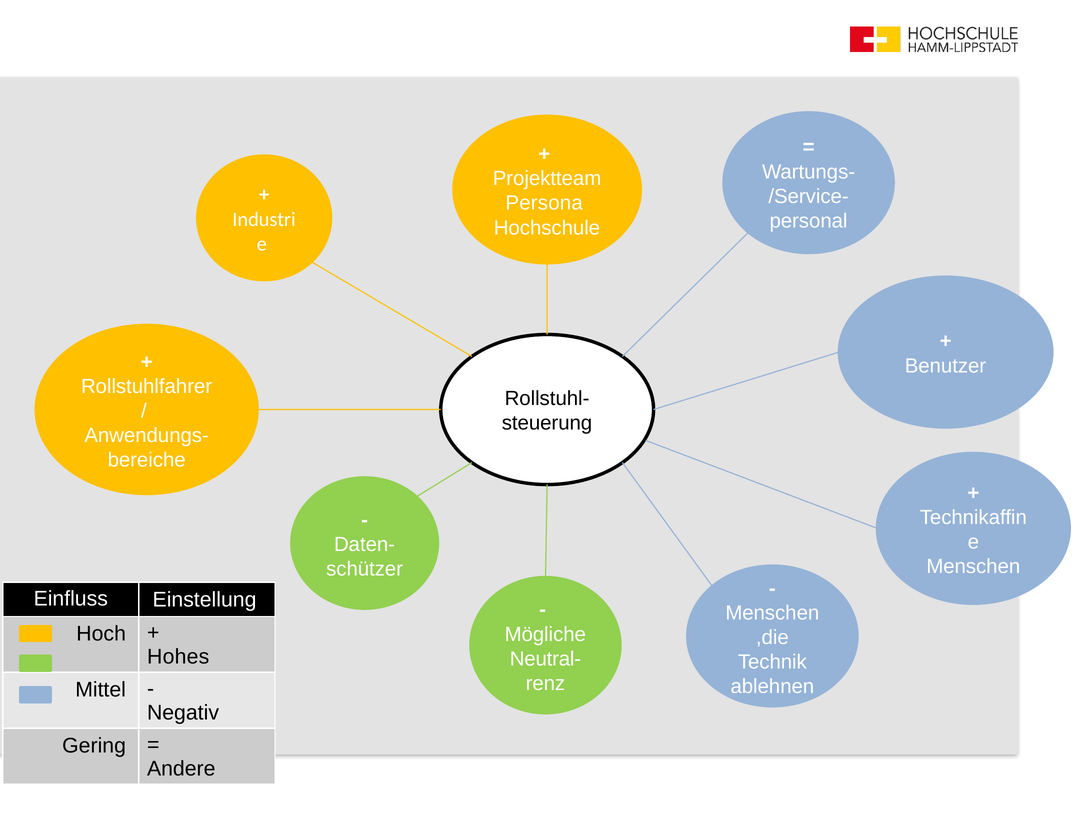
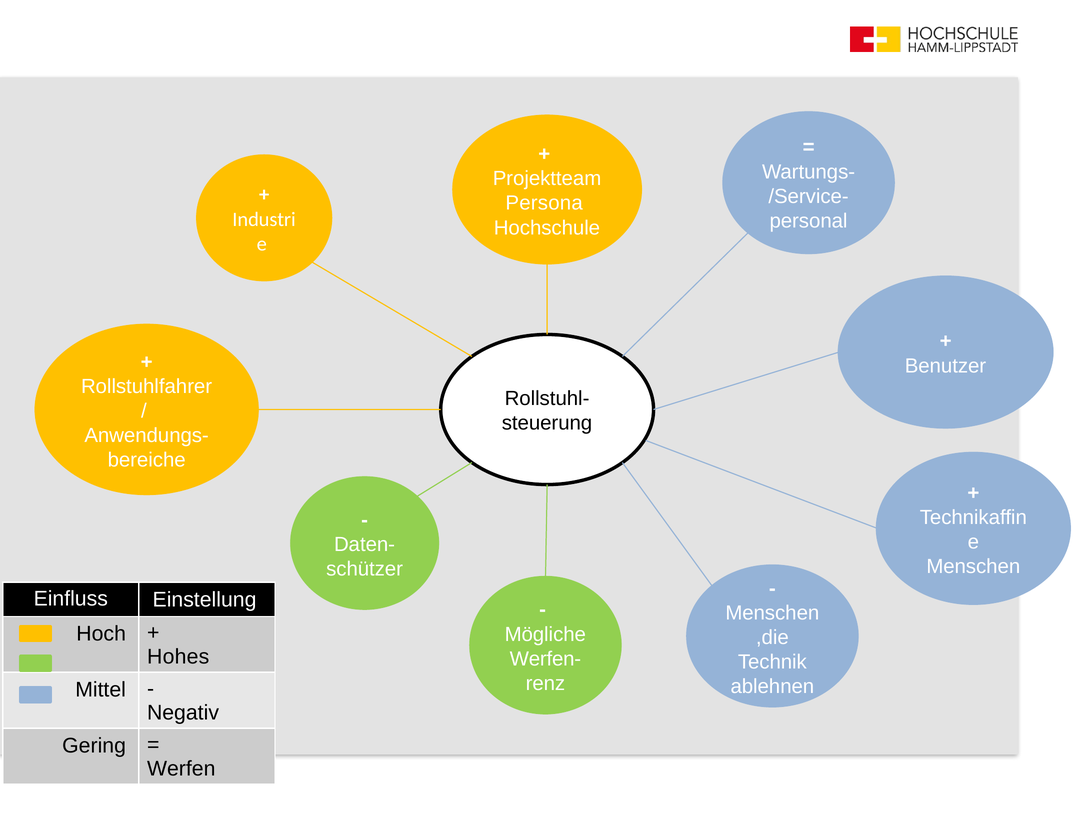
Neutral-: Neutral- -> Werfen- (545, 658)
Andere: Andere -> Werfen (181, 768)
